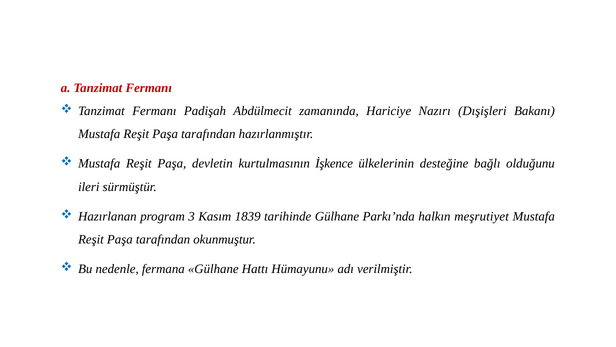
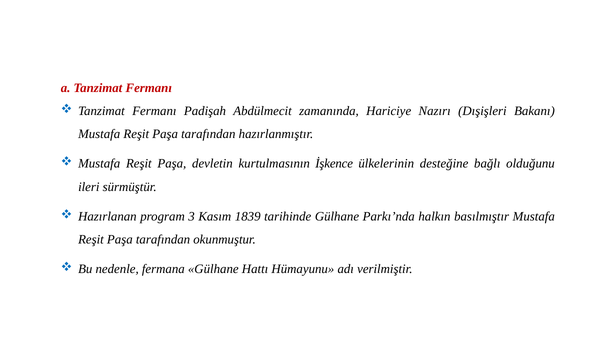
meşrutiyet: meşrutiyet -> basılmıştır (482, 216)
